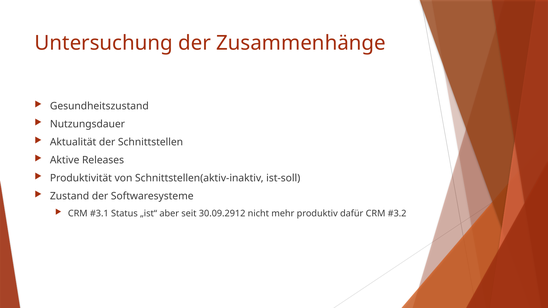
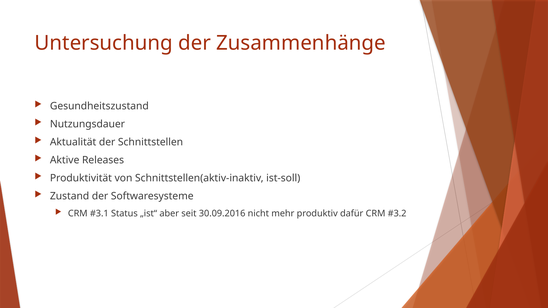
30.09.2912: 30.09.2912 -> 30.09.2016 (222, 214)
